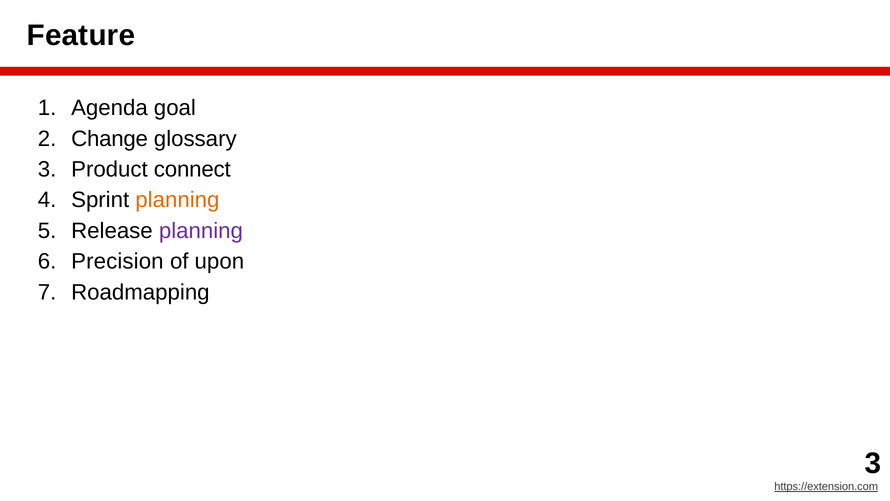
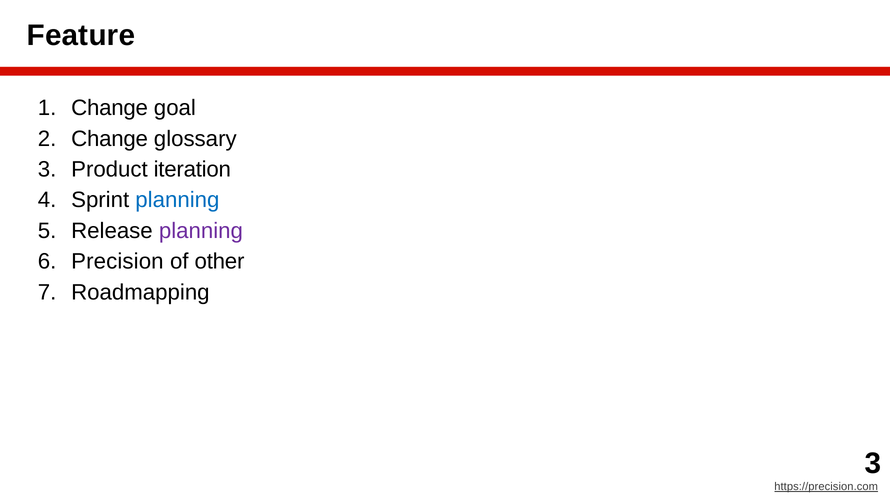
Agenda: Agenda -> Change (110, 108)
connect: connect -> iteration (192, 169)
planning colour: orange -> blue (177, 200)
upon: upon -> other (220, 261)
https://extension.com: https://extension.com -> https://precision.com (826, 486)
